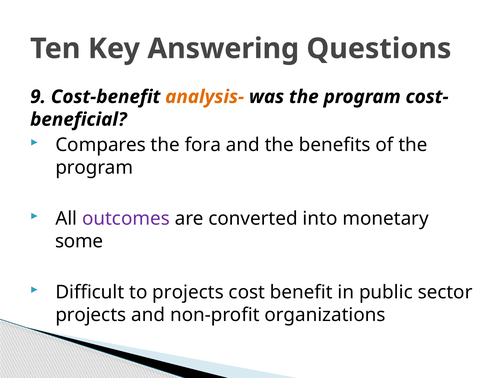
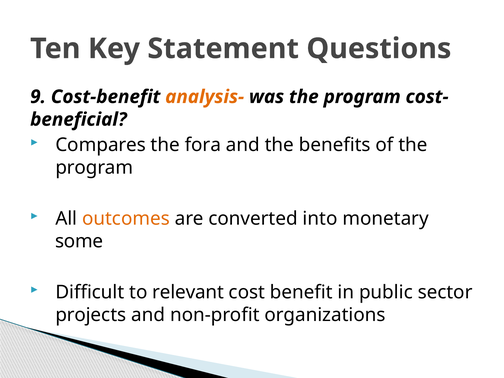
Answering: Answering -> Statement (223, 49)
outcomes colour: purple -> orange (126, 219)
to projects: projects -> relevant (188, 292)
